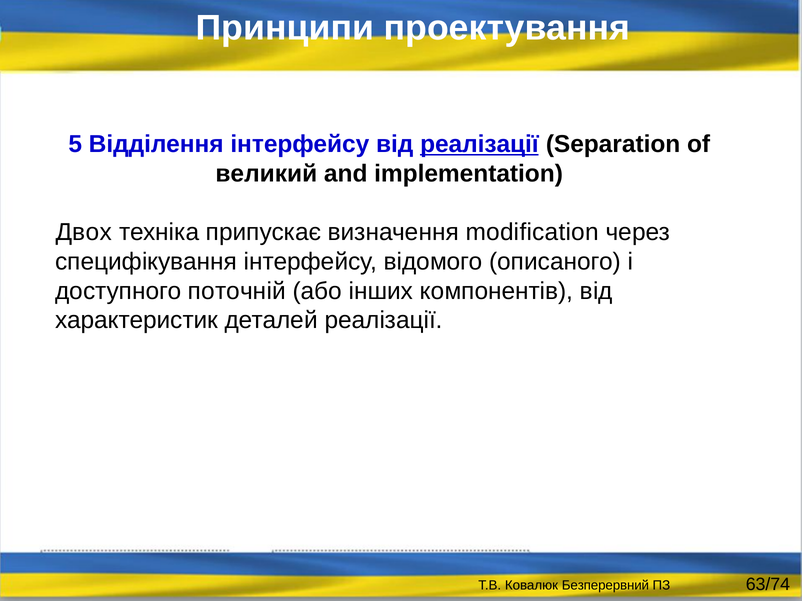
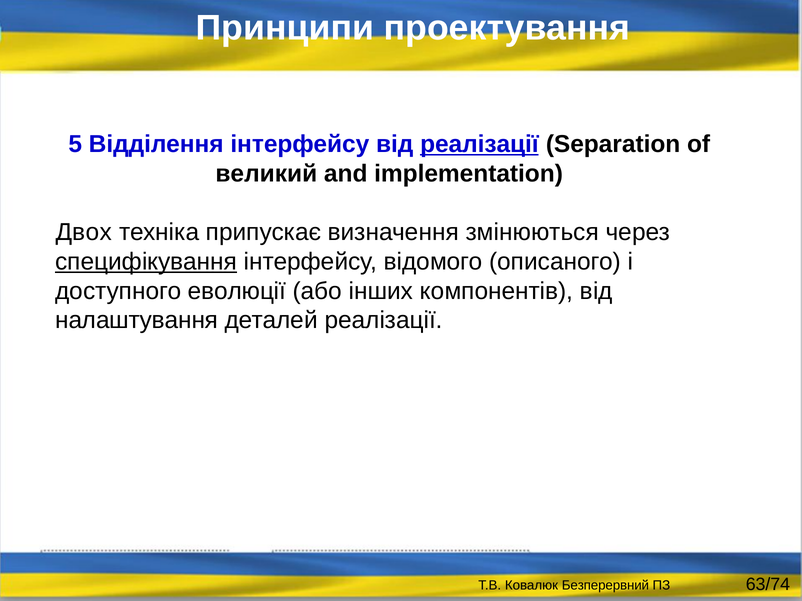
modification: modification -> змінюються (532, 232)
специфікування underline: none -> present (146, 262)
поточній: поточній -> еволюції (237, 291)
характеристик: характеристик -> налаштування (137, 321)
